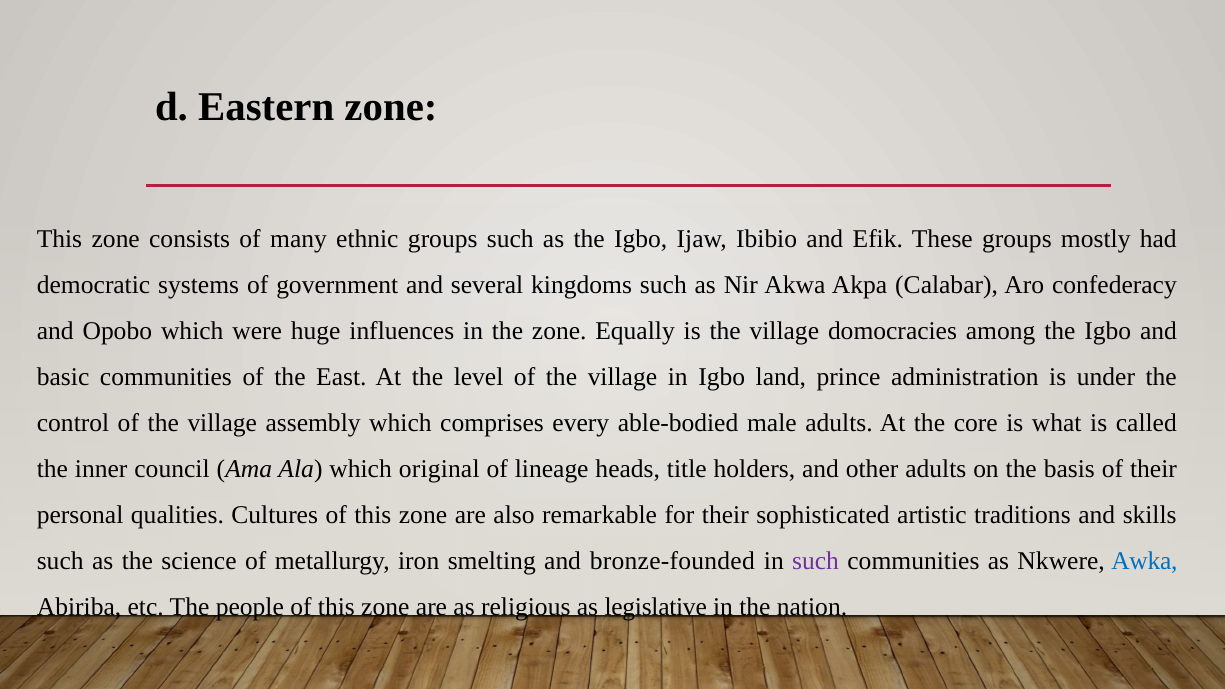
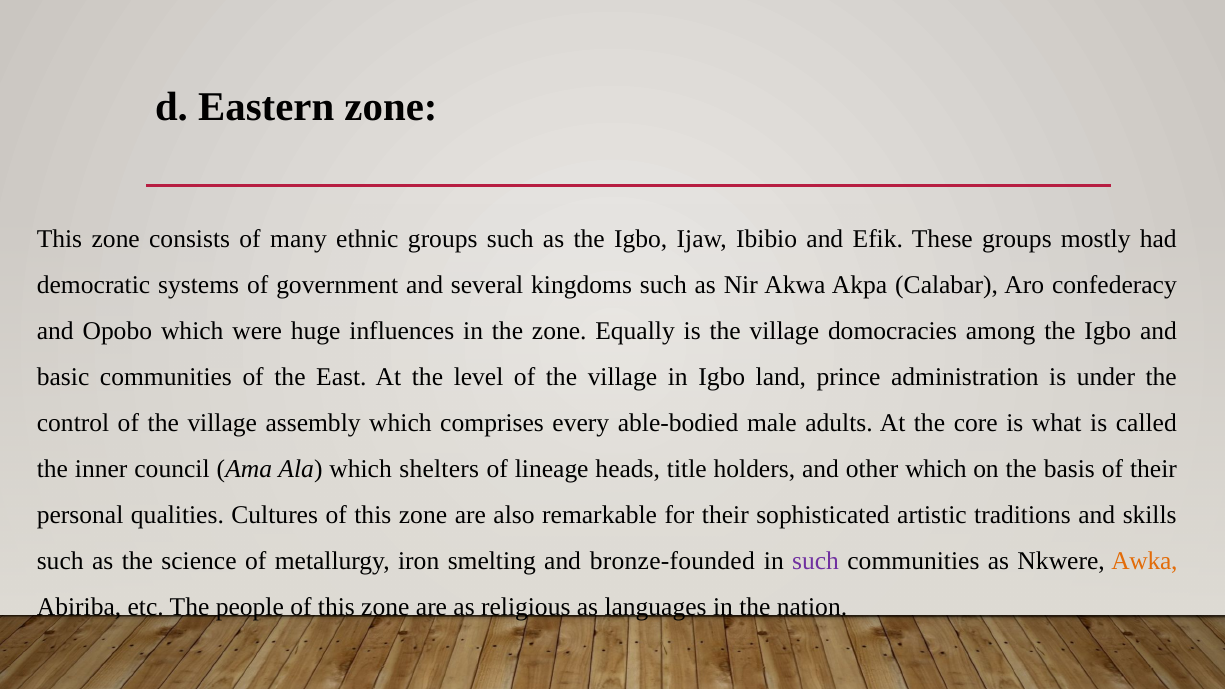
original: original -> shelters (439, 469)
other adults: adults -> which (936, 469)
Awka colour: blue -> orange (1144, 561)
legislative: legislative -> languages (656, 607)
